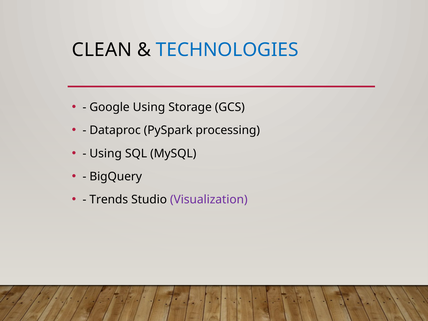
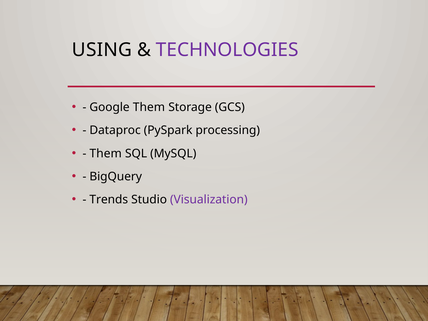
CLEAN: CLEAN -> USING (102, 50)
TECHNOLOGIES colour: blue -> purple (227, 50)
Google Using: Using -> Them (149, 107)
Using: Using -> Them (106, 153)
